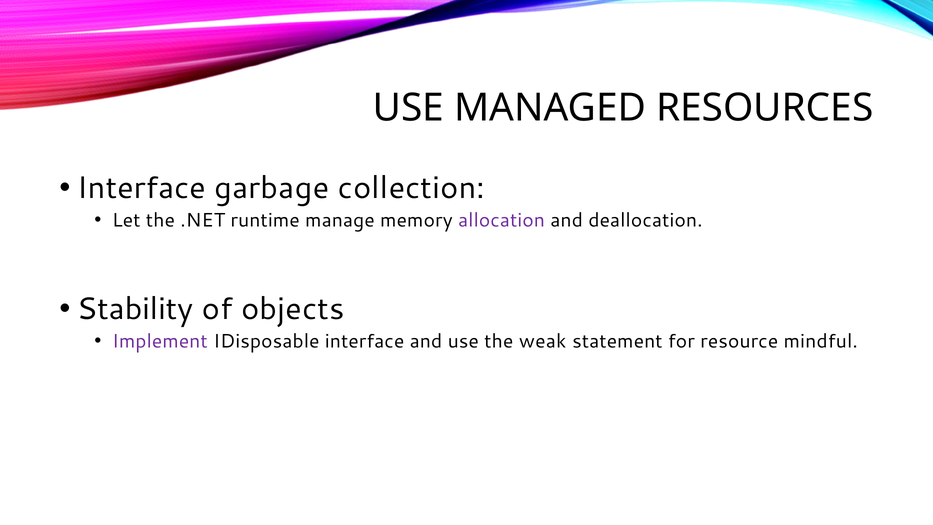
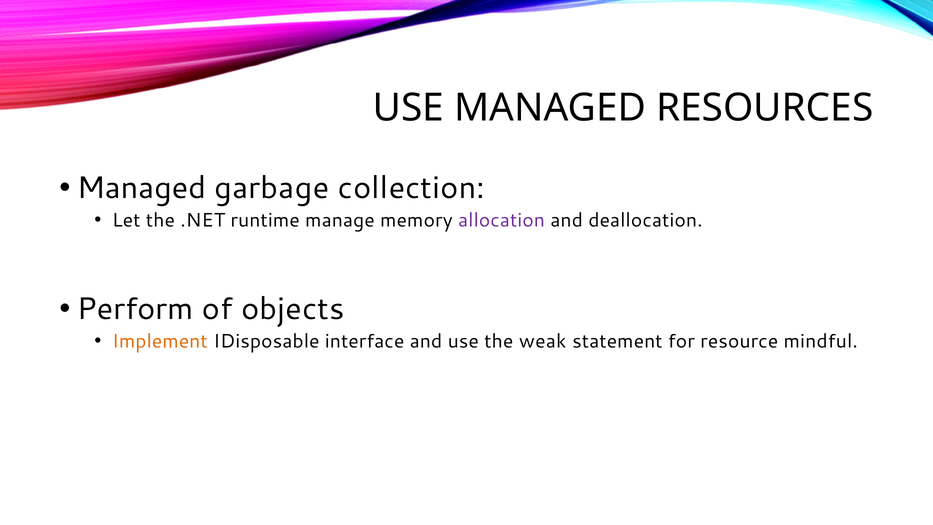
Interface: Interface -> Managed (141, 188)
Stability: Stability -> Perform (135, 309)
Implement colour: purple -> orange (160, 341)
